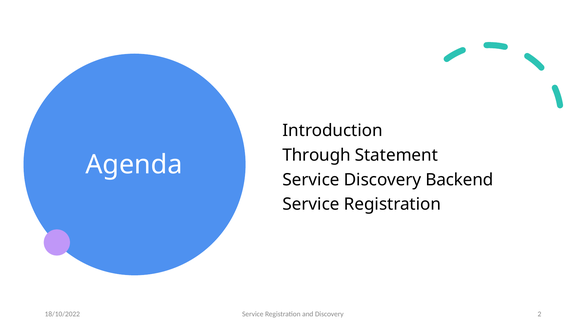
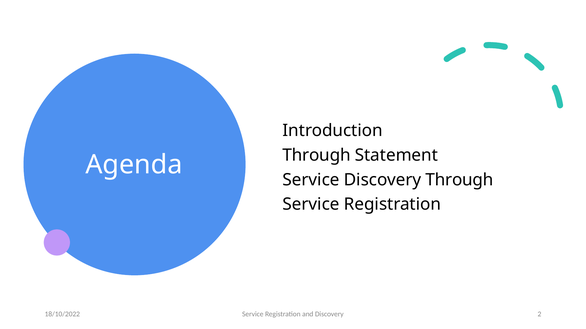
Discovery Backend: Backend -> Through (459, 180)
